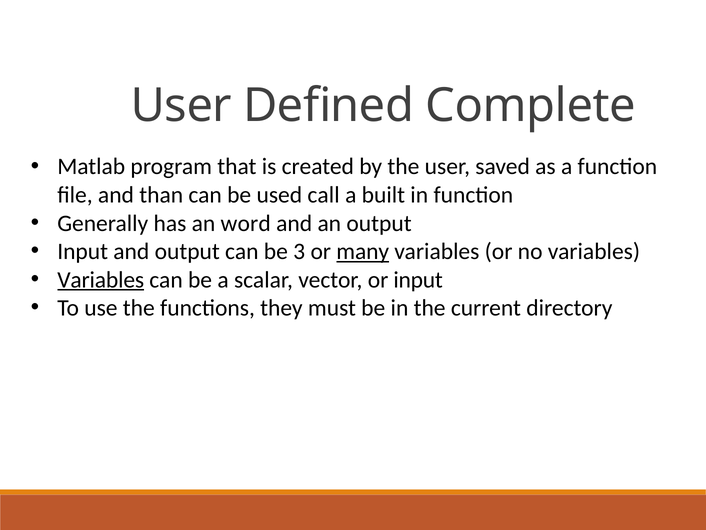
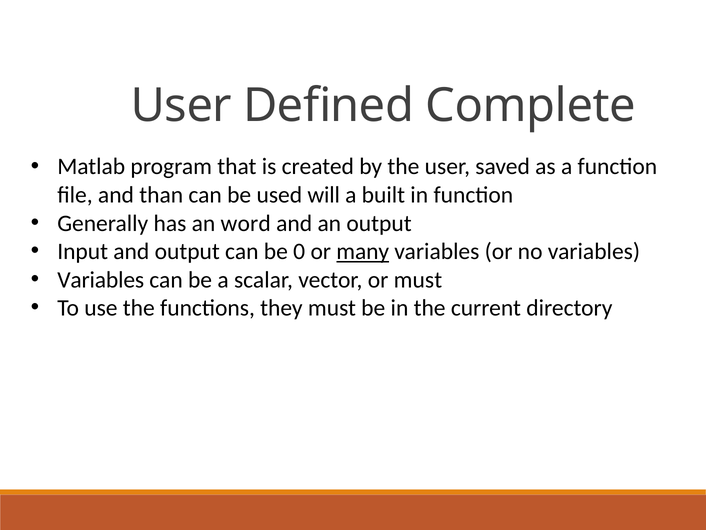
call: call -> will (324, 195)
3: 3 -> 0 (299, 251)
Variables underline: present -> none (101, 279)
or input: input -> must (418, 279)
